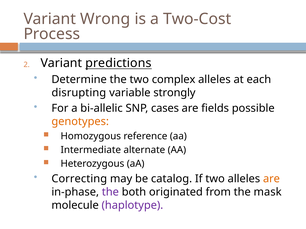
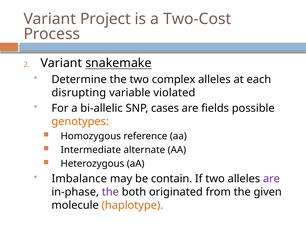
Wrong: Wrong -> Project (105, 19)
predictions: predictions -> snakemake (118, 63)
strongly: strongly -> violated (174, 93)
Correcting: Correcting -> Imbalance (79, 179)
catalog: catalog -> contain (172, 179)
are colour: orange -> purple (271, 179)
mask: mask -> given (268, 192)
haplotype colour: purple -> orange (132, 206)
